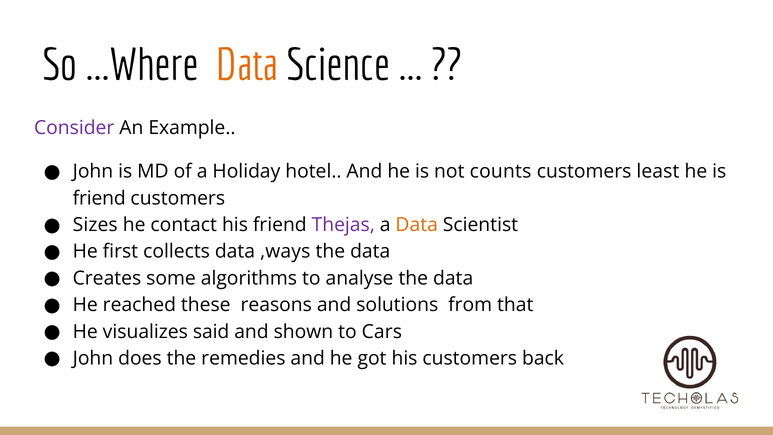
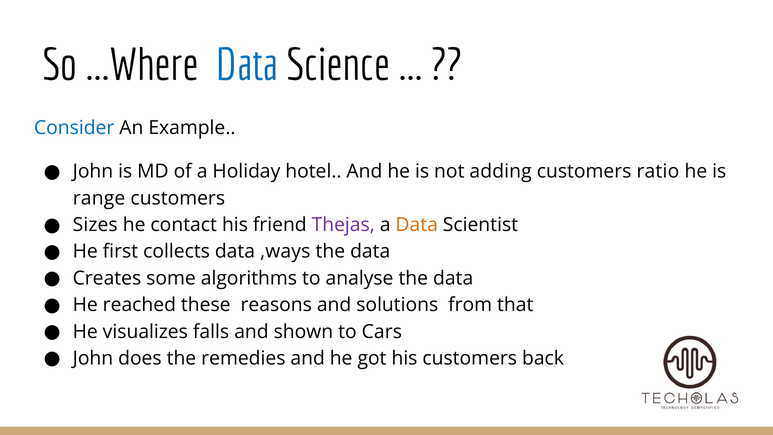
Data colour: orange -> blue (247, 65)
Consider colour: purple -> blue (74, 128)
counts: counts -> adding (501, 172)
least: least -> ratio (658, 172)
friend: friend -> range (99, 198)
said: said -> falls (211, 331)
